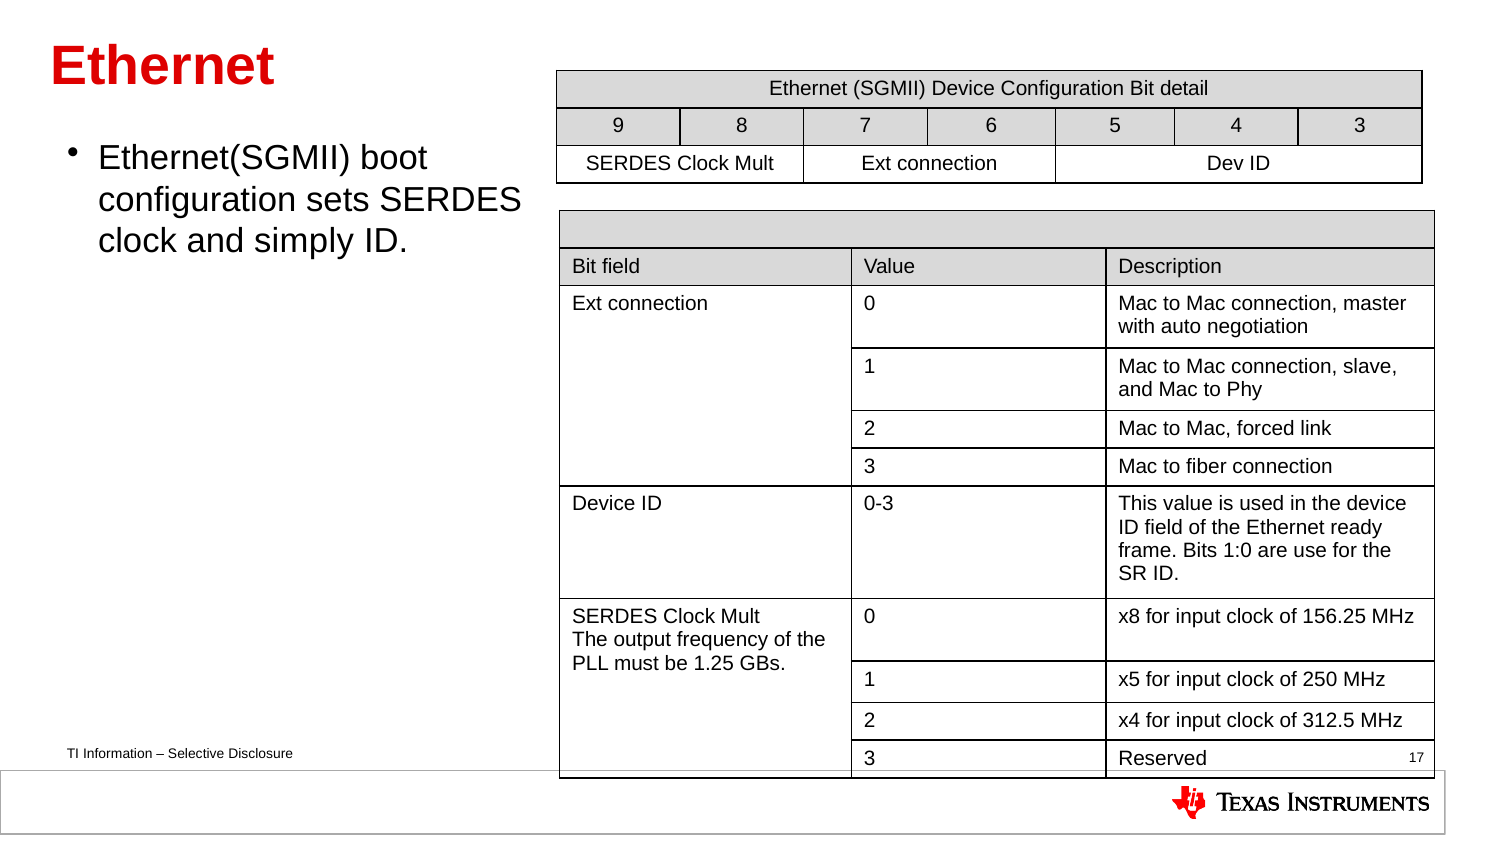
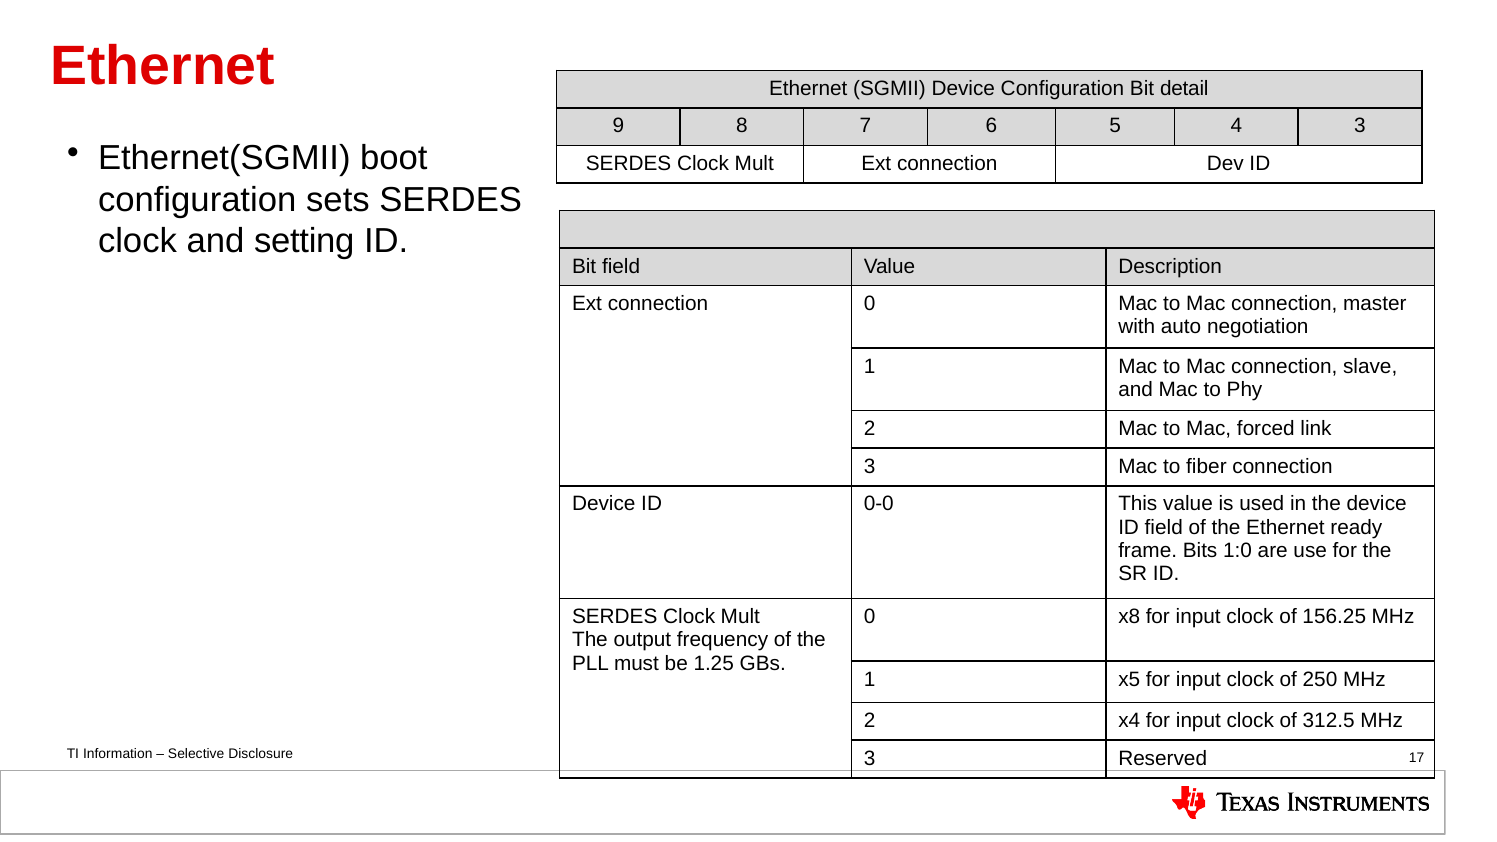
simply: simply -> setting (304, 241)
0-3: 0-3 -> 0-0 (879, 504)
